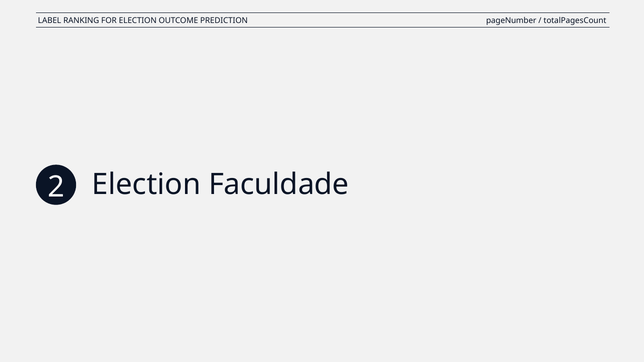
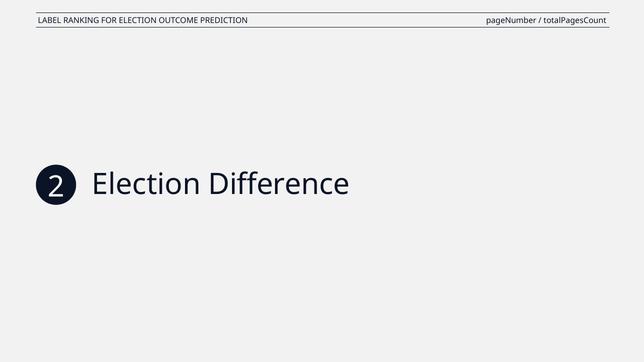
Faculdade: Faculdade -> Difference (279, 185)
